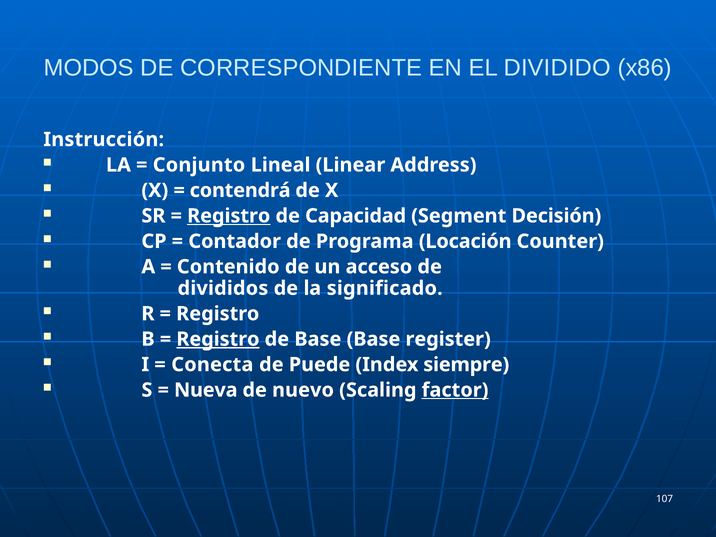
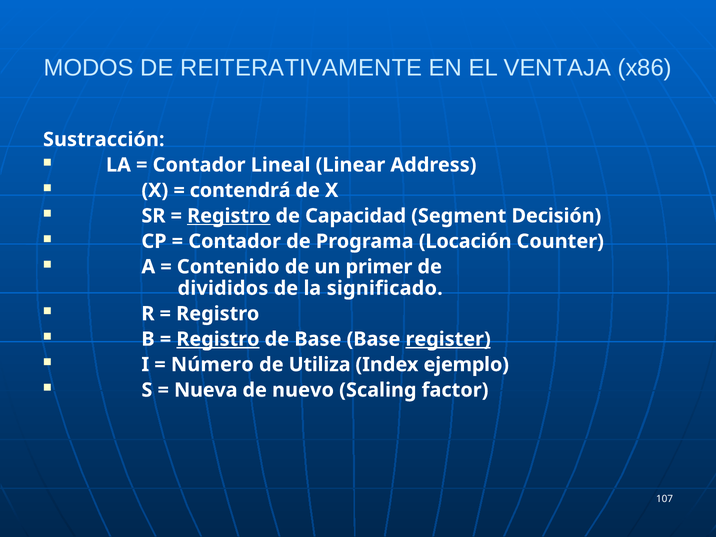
CORRESPONDIENTE: CORRESPONDIENTE -> REITERATIVAMENTE (301, 68)
DIVIDIDO: DIVIDIDO -> VENTAJA (557, 68)
Instrucción: Instrucción -> Sustracción (104, 140)
Conjunto: Conjunto -> Contador (199, 165)
acceso: acceso -> primer (379, 267)
register underline: none -> present (448, 339)
Conecta: Conecta -> Número (212, 365)
Puede: Puede -> Utiliza (320, 365)
siempre: siempre -> ejemplo (466, 365)
factor underline: present -> none (455, 390)
